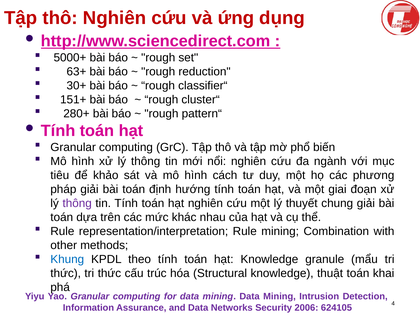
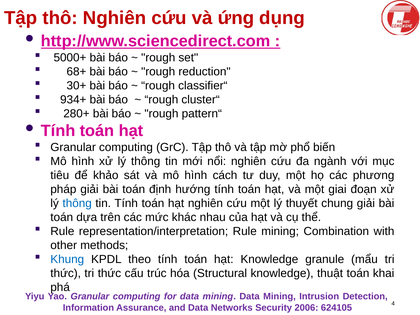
63+: 63+ -> 68+ (76, 72)
151+: 151+ -> 934+ (73, 100)
thông colour: purple -> blue (77, 203)
